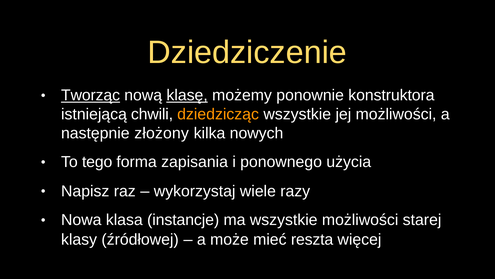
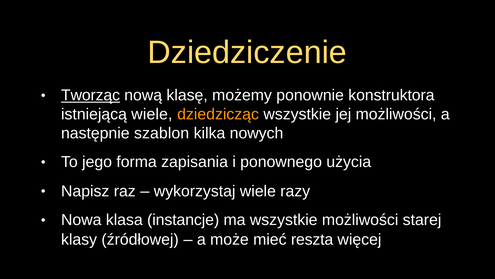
klasę underline: present -> none (187, 95)
istniejącą chwili: chwili -> wiele (152, 114)
złożony: złożony -> szablon (162, 133)
tego: tego -> jego (97, 162)
